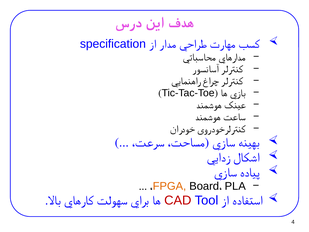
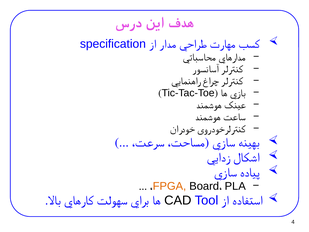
CAD colour: red -> black (178, 200)
